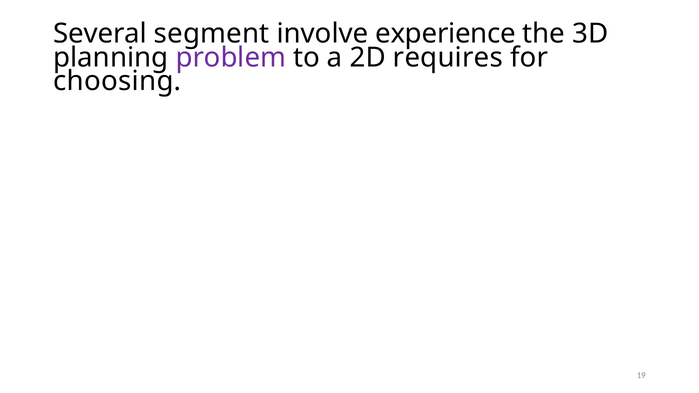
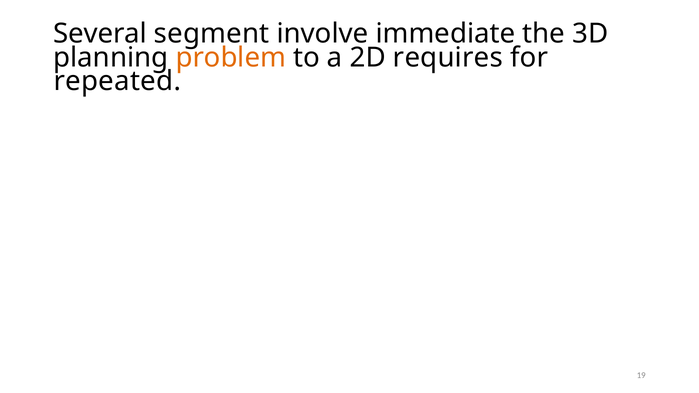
experience: experience -> immediate (445, 34)
problem colour: purple -> orange (231, 57)
choosing: choosing -> repeated (117, 81)
